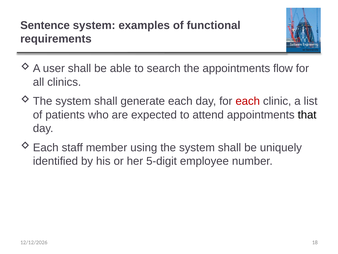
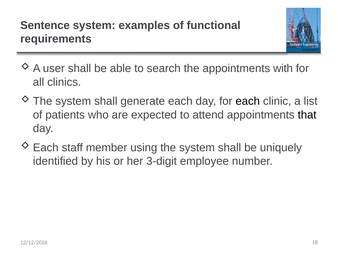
flow: flow -> with (283, 68)
each colour: red -> black (248, 101)
5-digit: 5-digit -> 3-digit (162, 161)
